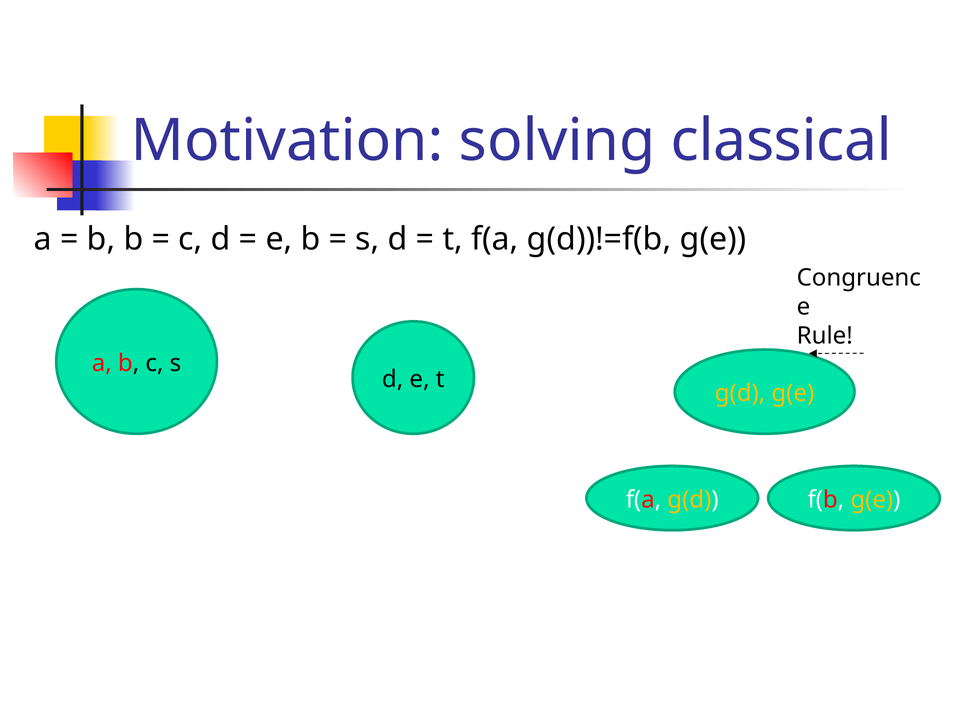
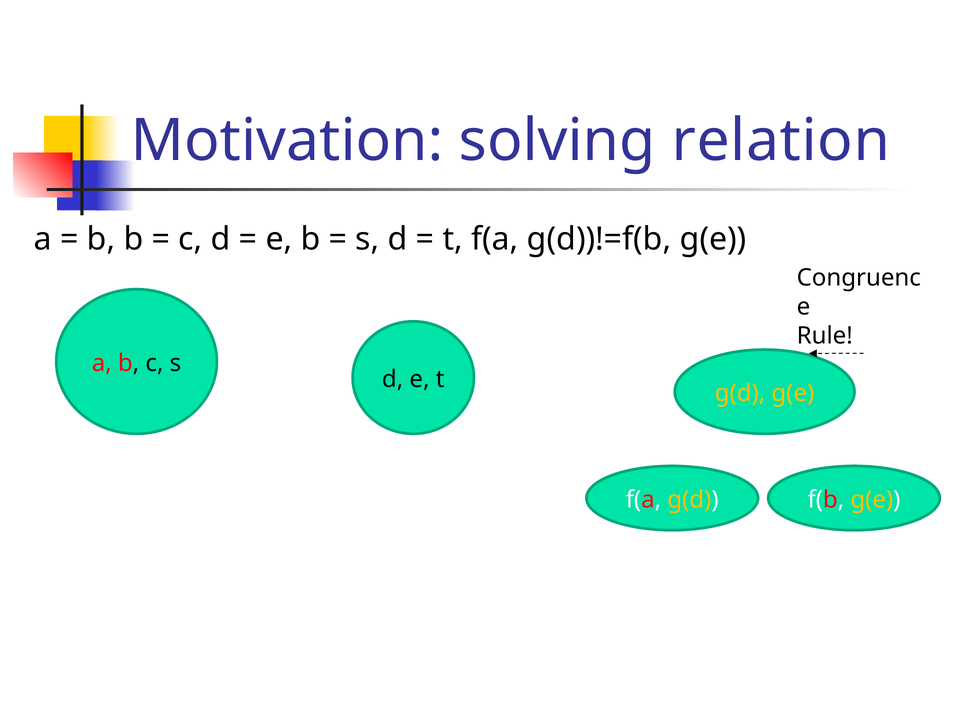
classical: classical -> relation (781, 141)
